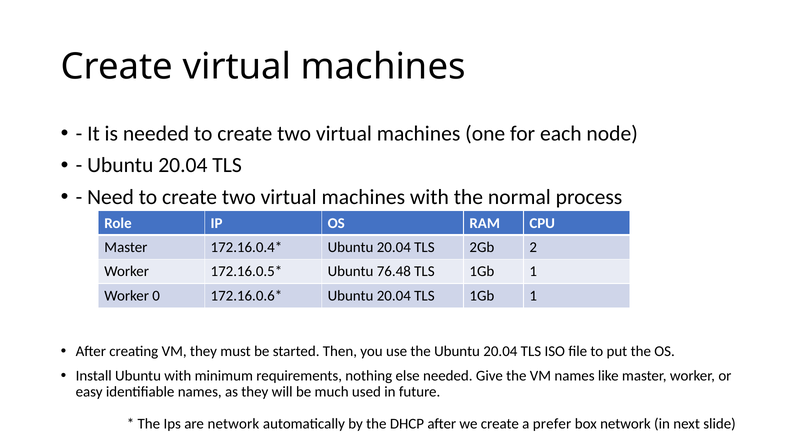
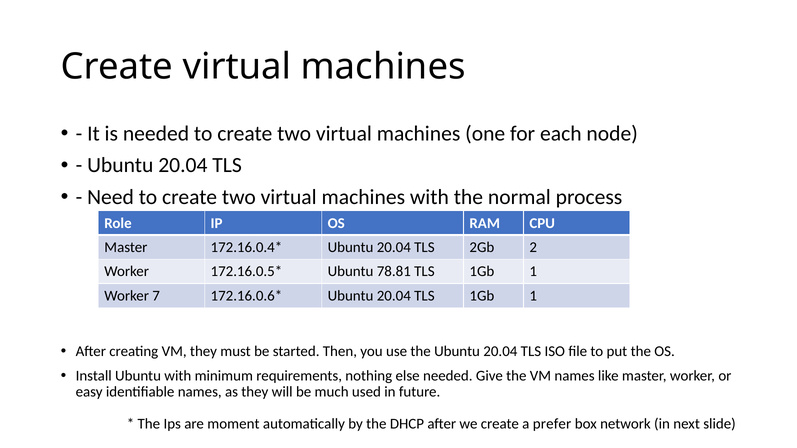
76.48: 76.48 -> 78.81 (394, 272)
0: 0 -> 7 (156, 296)
are network: network -> moment (233, 424)
